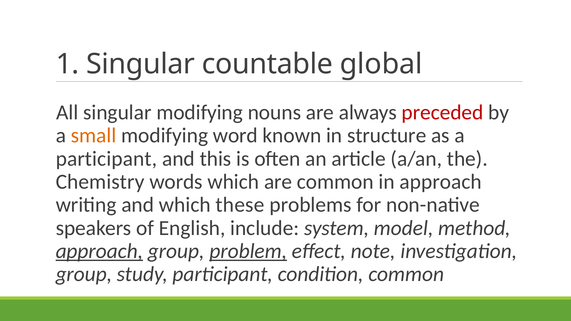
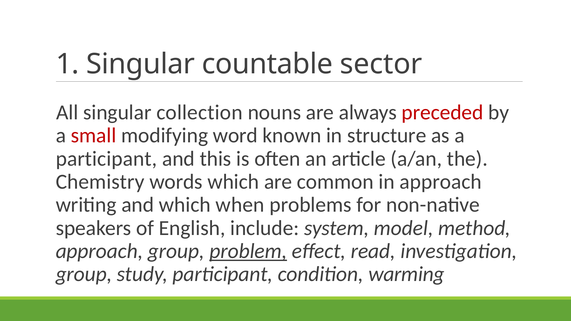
global: global -> sector (381, 64)
singular modifying: modifying -> collection (199, 112)
small colour: orange -> red (93, 136)
these: these -> when (240, 205)
approach underline: present -> none (99, 251)
note: note -> read (373, 251)
condition common: common -> warming (406, 274)
